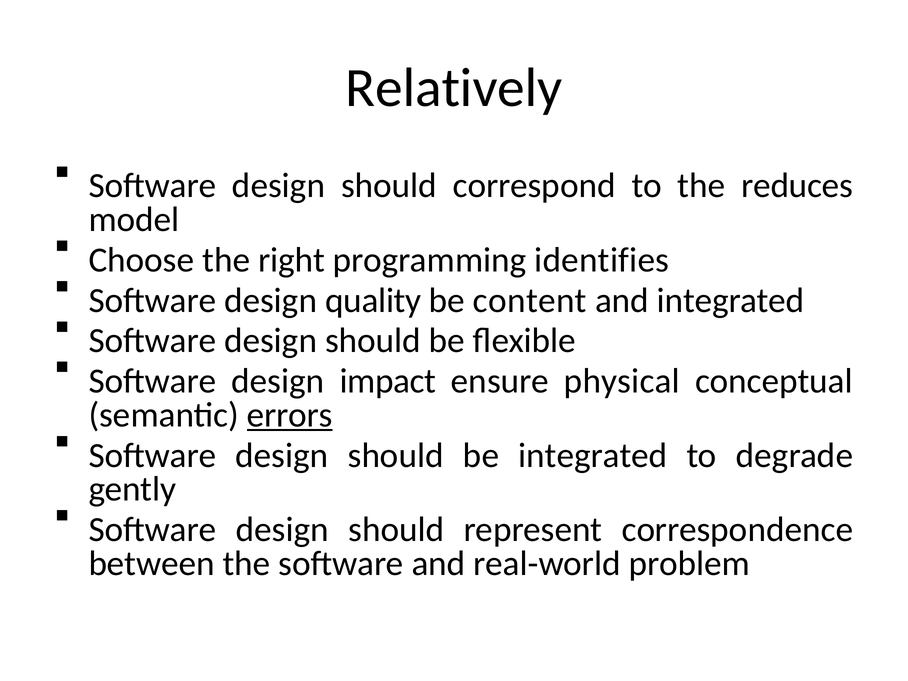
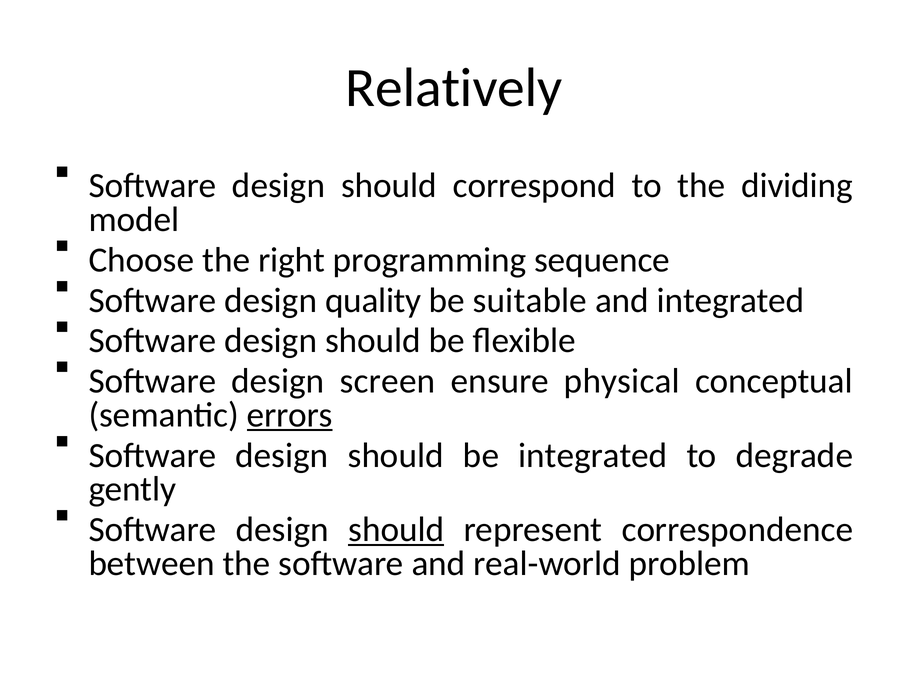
reduces: reduces -> dividing (797, 186)
identifies: identifies -> sequence (602, 260)
content: content -> suitable (530, 300)
impact: impact -> screen (388, 381)
should underline: none -> present (396, 530)
